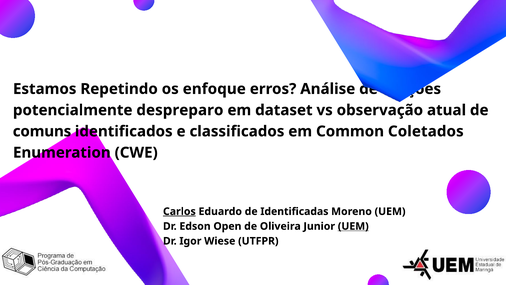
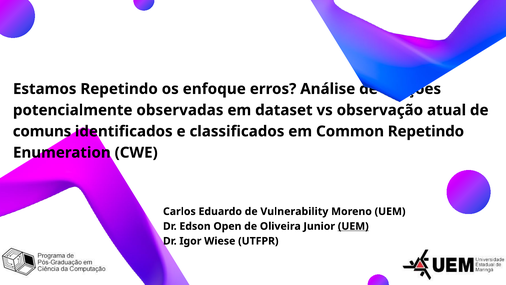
despreparo: despreparo -> observadas (180, 110)
Common Coletados: Coletados -> Repetindo (426, 131)
Carlos underline: present -> none (179, 211)
Identificadas: Identificadas -> Vulnerability (294, 211)
